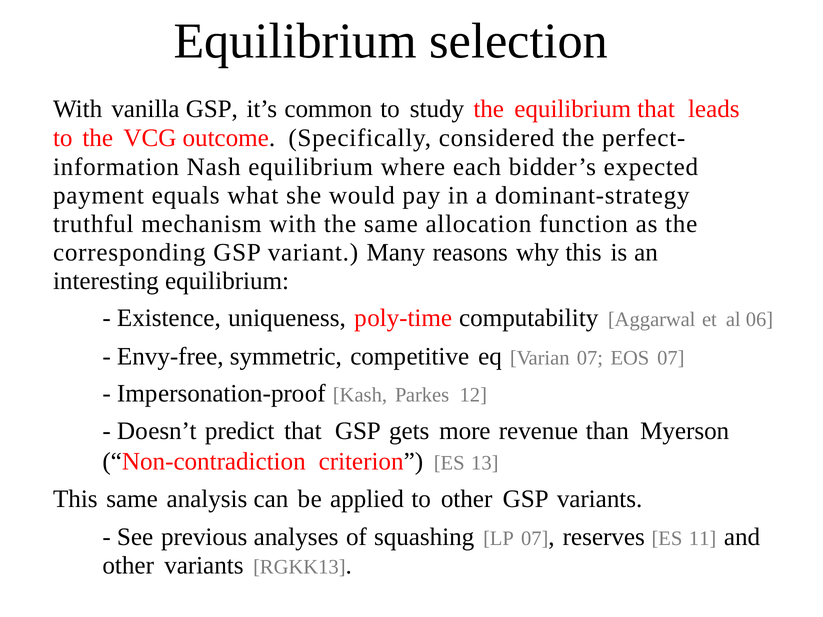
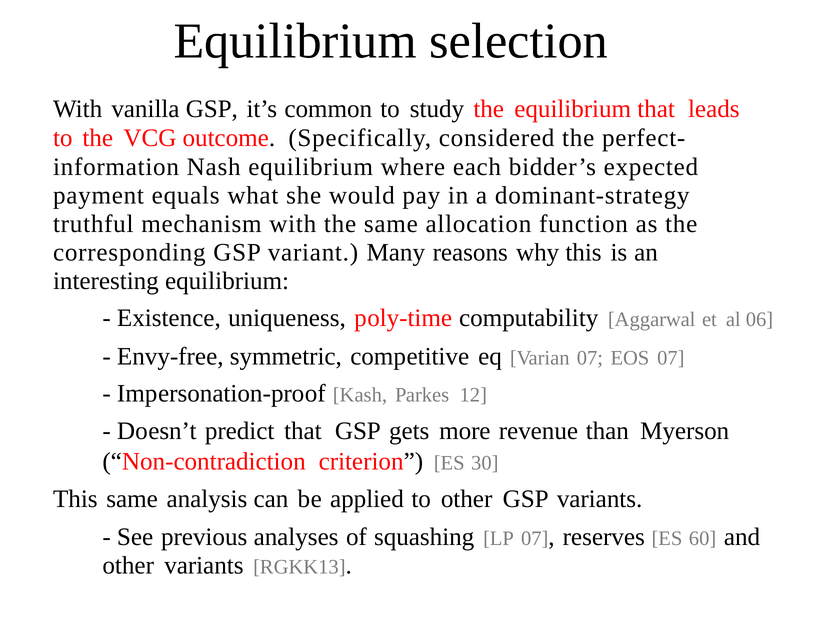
13: 13 -> 30 (485, 463)
11: 11 -> 60 (703, 539)
